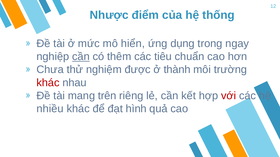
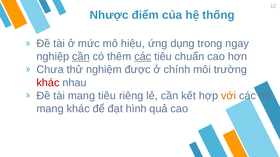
hiển: hiển -> hiệu (133, 44)
các underline: none -> present (143, 57)
thành: thành -> chính (177, 70)
mang trên: trên -> tiêu (107, 96)
với colour: red -> orange (229, 96)
nhiều: nhiều -> mang (50, 109)
